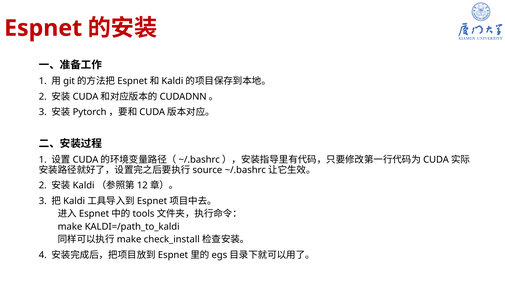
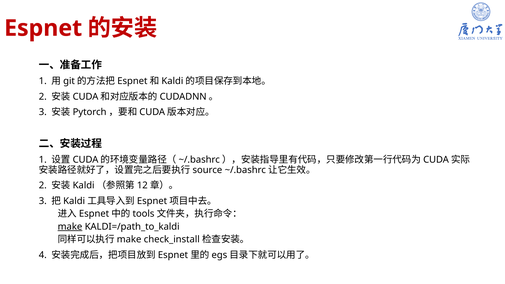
make underline: none -> present (70, 227)
